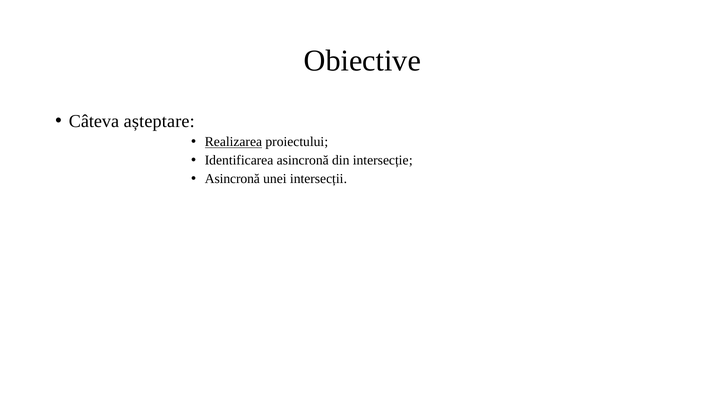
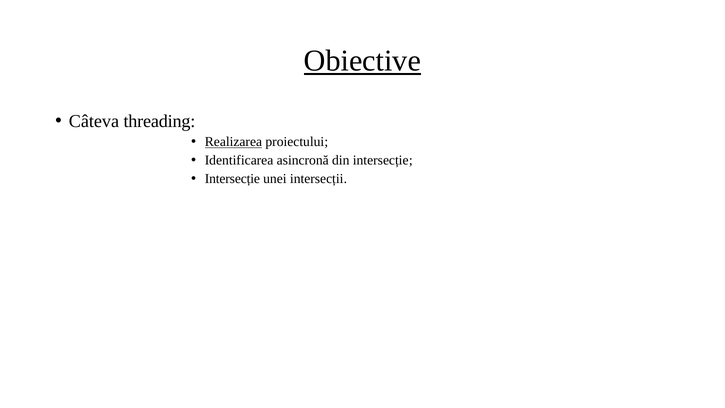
Obiective underline: none -> present (362, 61)
așteptare: așteptare -> threading (159, 121)
Asincronă: Asincronă -> Intersecție (232, 179)
